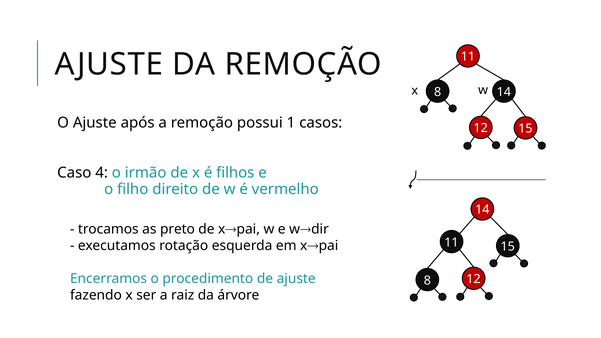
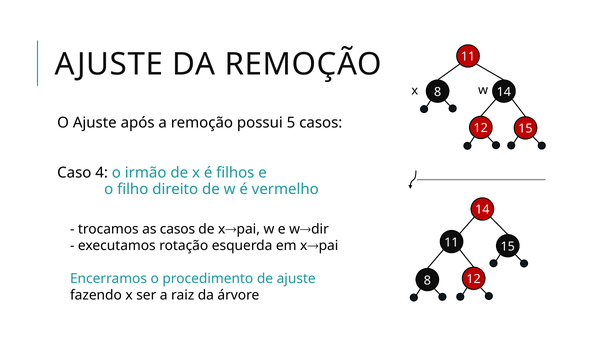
1: 1 -> 5 (291, 123)
as preto: preto -> casos (178, 229)
